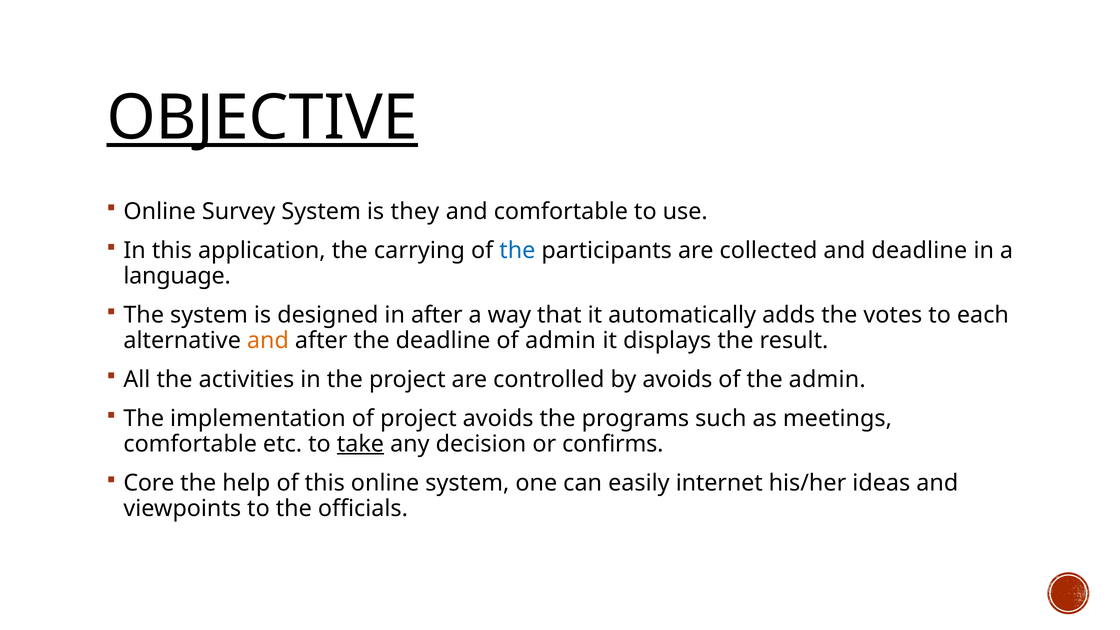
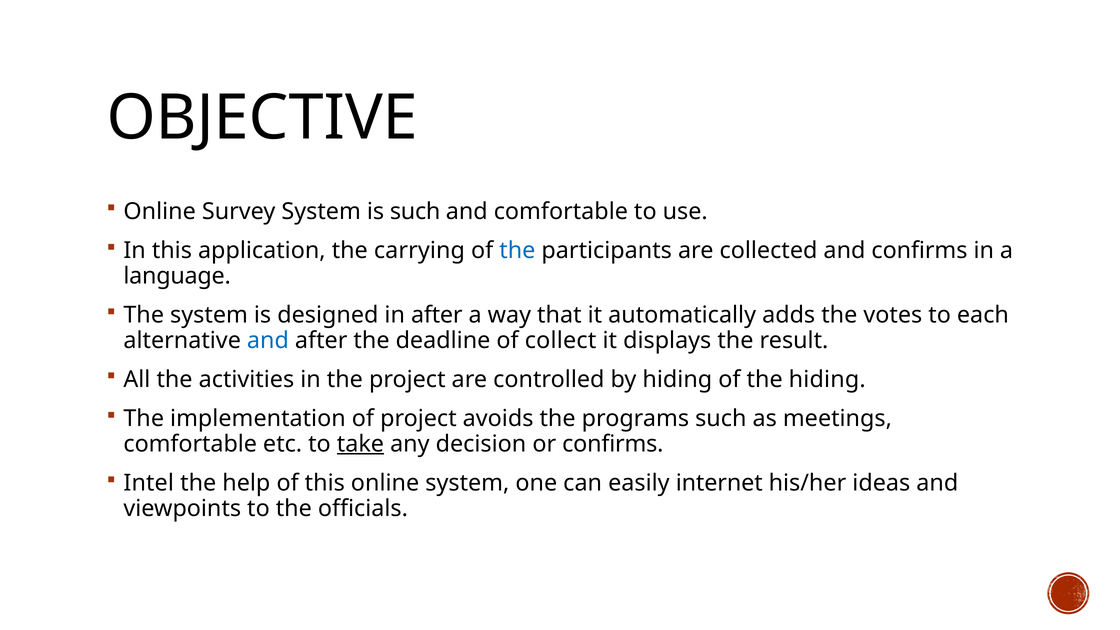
OBJECTIVE underline: present -> none (262, 118)
is they: they -> such (415, 212)
and deadline: deadline -> confirms (919, 251)
and colour: orange -> blue (268, 340)
of admin: admin -> collect (561, 340)
by avoids: avoids -> hiding (677, 380)
the admin: admin -> hiding (827, 380)
Core: Core -> Intel (149, 483)
